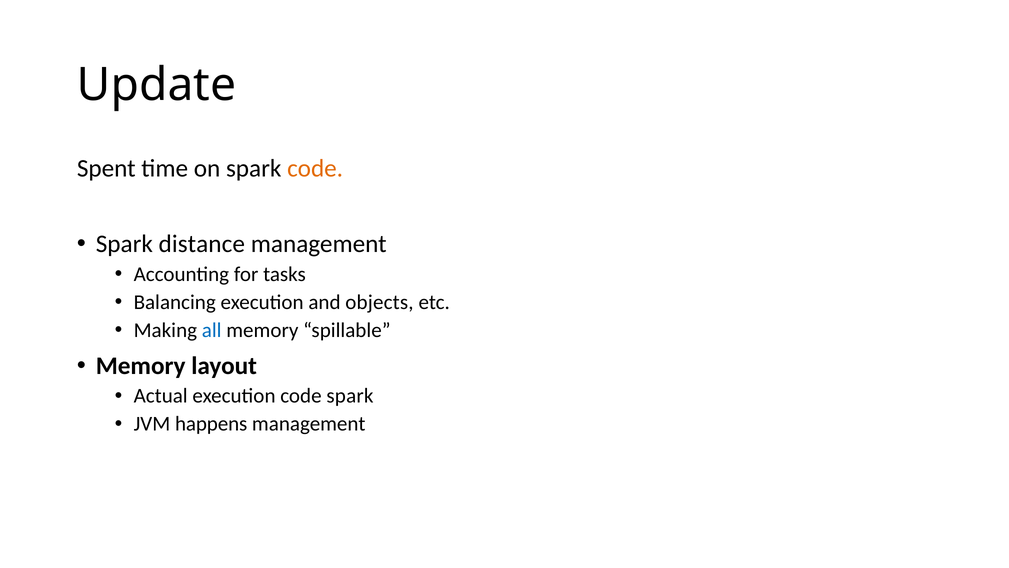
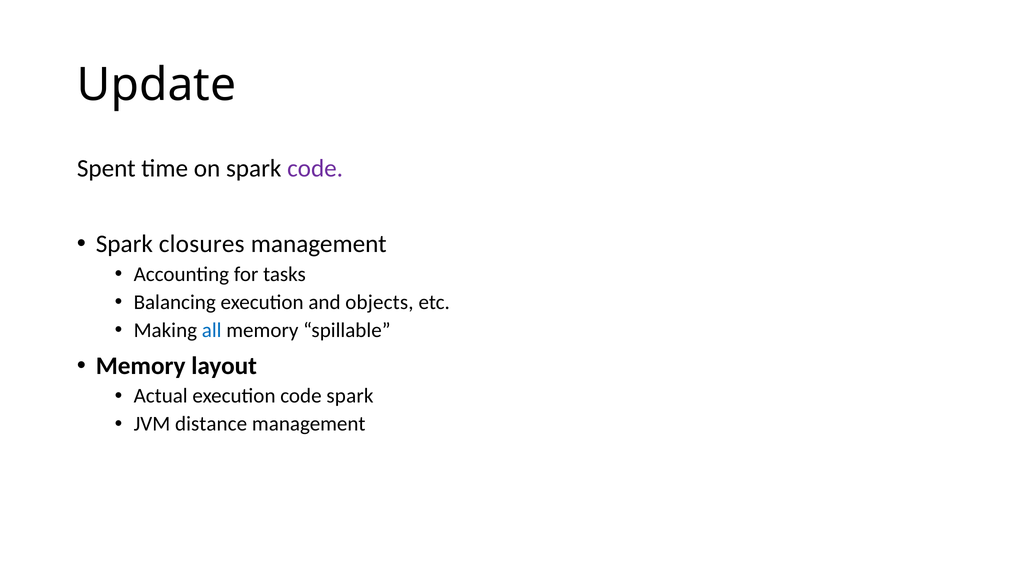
code colour: orange -> purple (315, 168)
distance: distance -> closures (202, 244)
happens: happens -> distance (211, 424)
